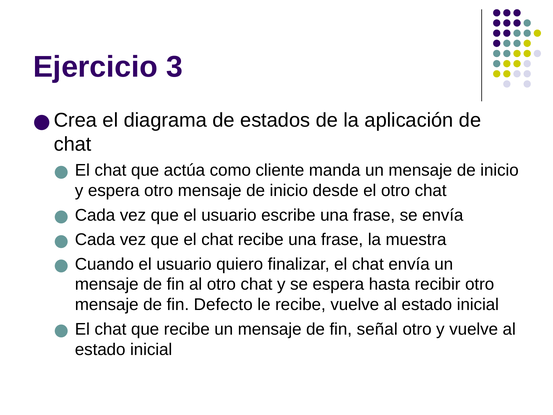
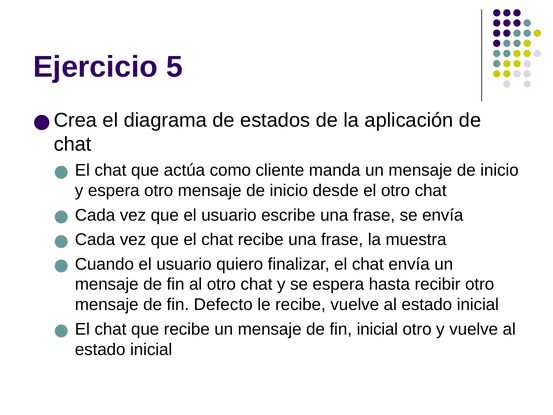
3: 3 -> 5 (174, 67)
fin señal: señal -> inicial (377, 329)
